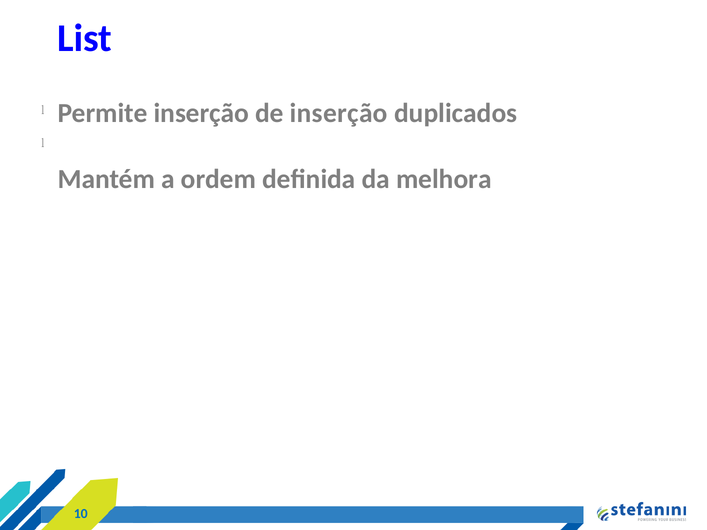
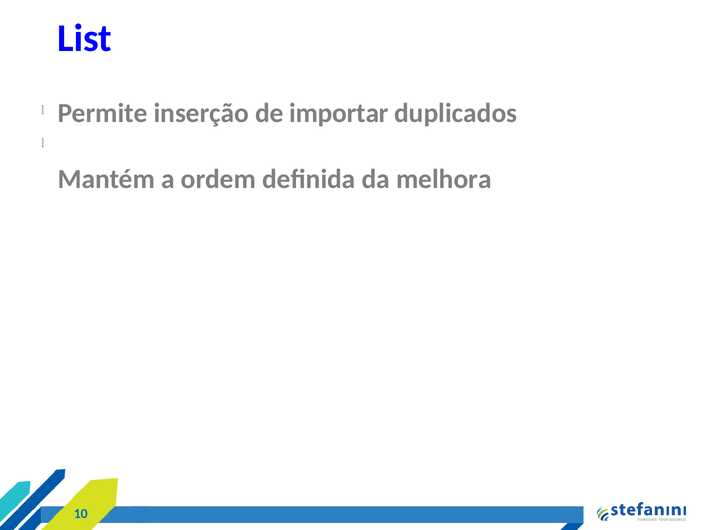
de inserção: inserção -> importar (339, 113)
